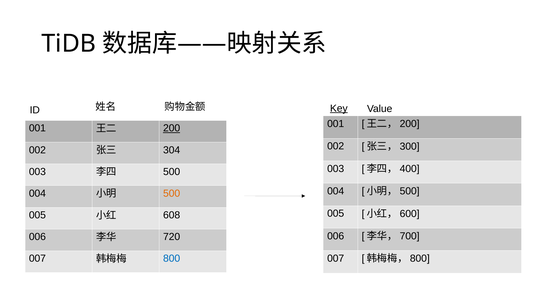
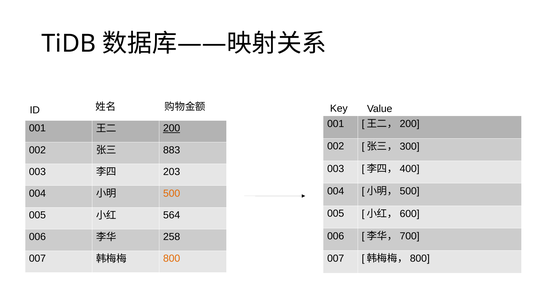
Key underline: present -> none (339, 108)
304: 304 -> 883 (172, 150)
500: 500 -> 203 (172, 172)
608: 608 -> 564 (172, 215)
720: 720 -> 258 (172, 237)
800 colour: blue -> orange (172, 259)
